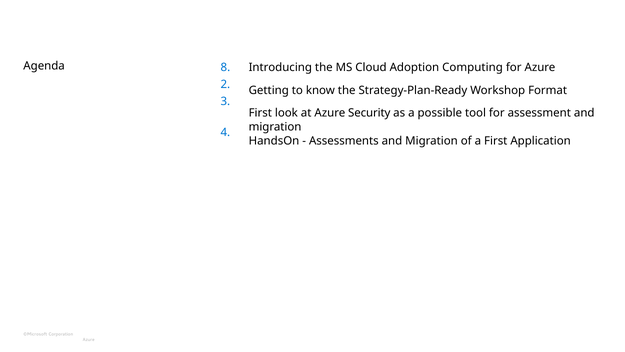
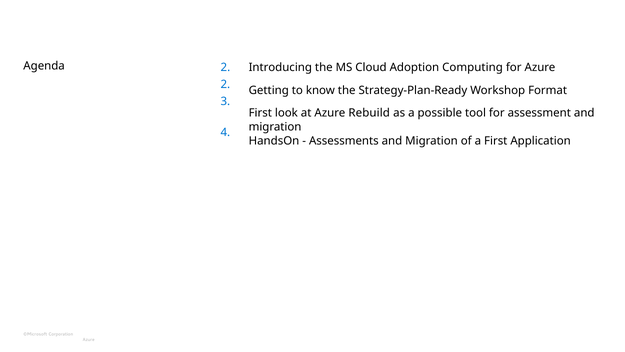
Agenda 8: 8 -> 2 (225, 67)
Security: Security -> Rebuild (369, 113)
